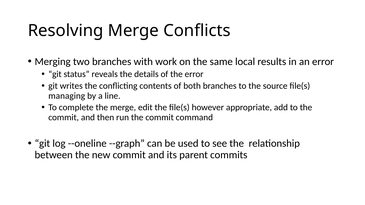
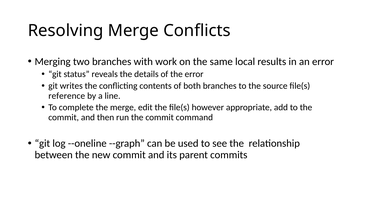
managing: managing -> reference (67, 96)
